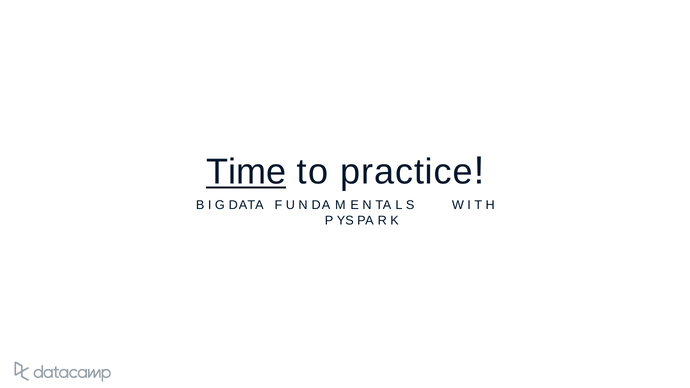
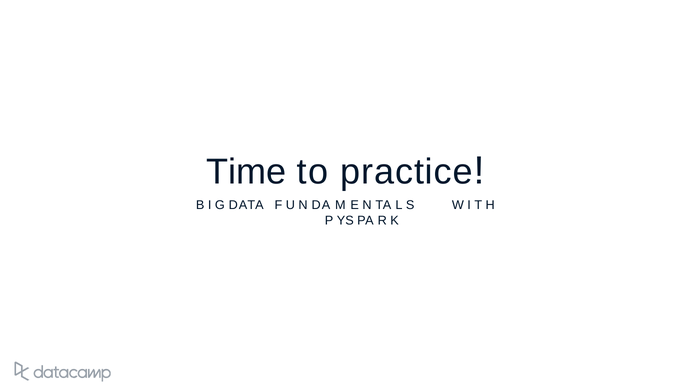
Time underline: present -> none (246, 172)
